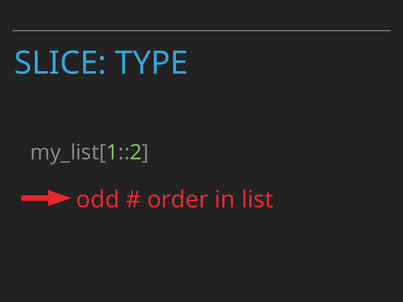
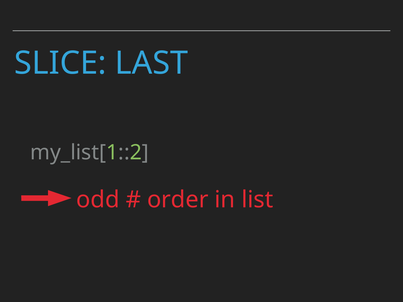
TYPE: TYPE -> LAST (152, 63)
